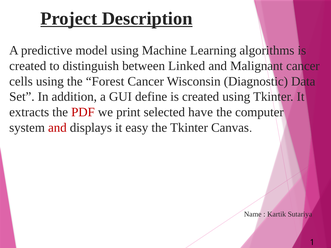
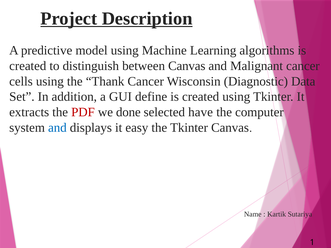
between Linked: Linked -> Canvas (187, 66)
Forest: Forest -> Thank (105, 81)
print: print -> done (128, 112)
and colour: red -> blue (57, 128)
